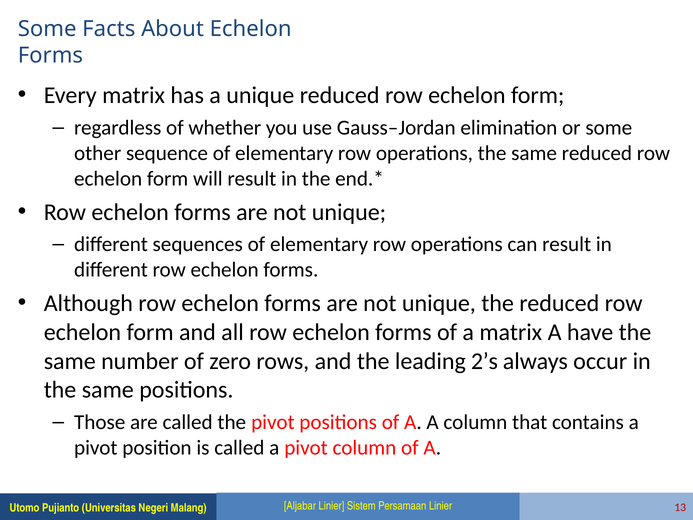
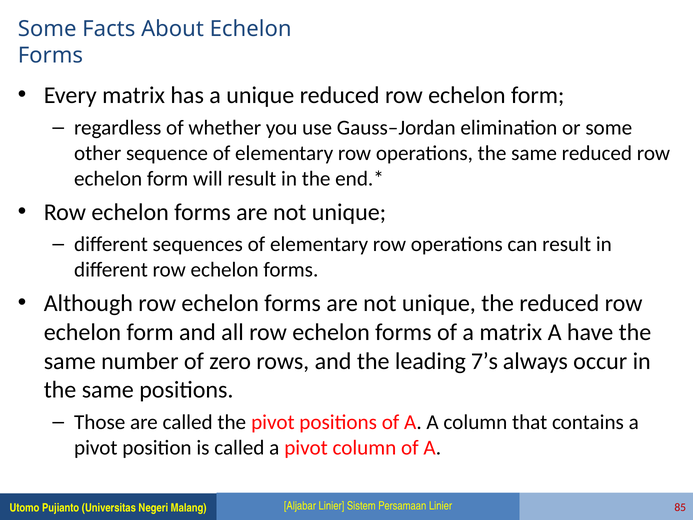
2’s: 2’s -> 7’s (484, 361)
13: 13 -> 85 (680, 507)
